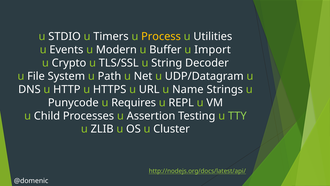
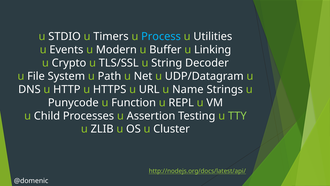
Process colour: yellow -> light blue (161, 36)
Import: Import -> Linking (213, 50)
Requires: Requires -> Function (134, 102)
